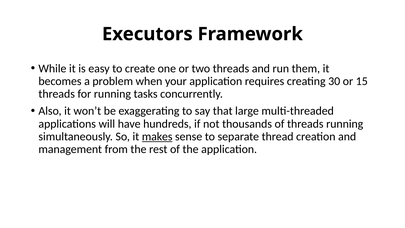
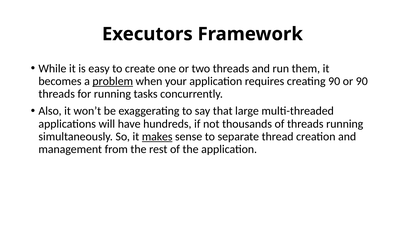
problem underline: none -> present (113, 81)
creating 30: 30 -> 90 (334, 81)
or 15: 15 -> 90 (362, 81)
